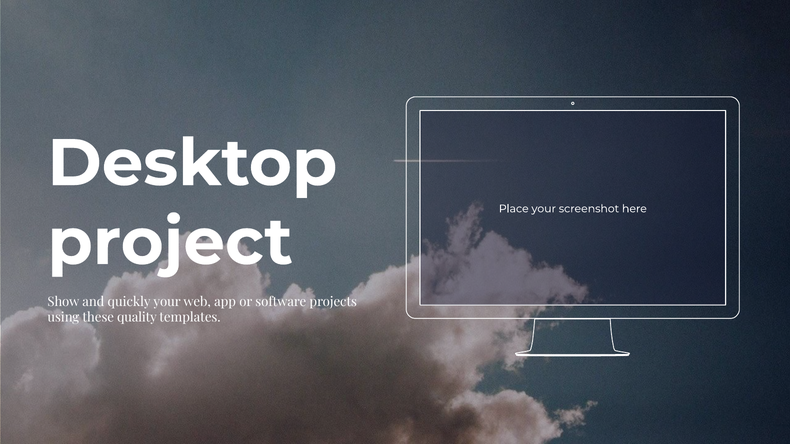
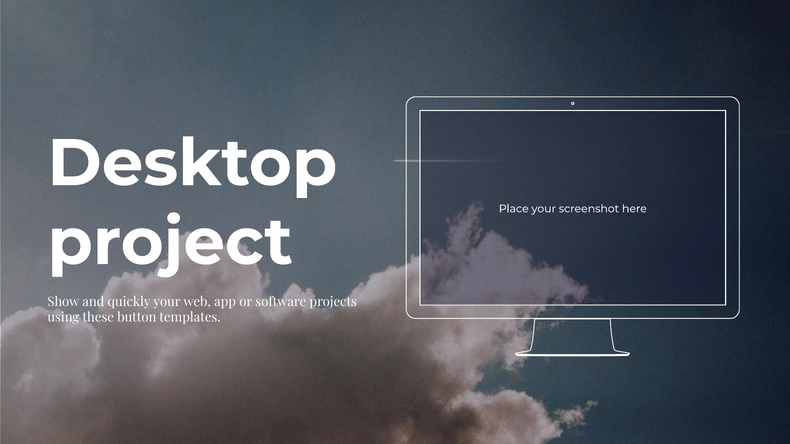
quality: quality -> button (137, 318)
